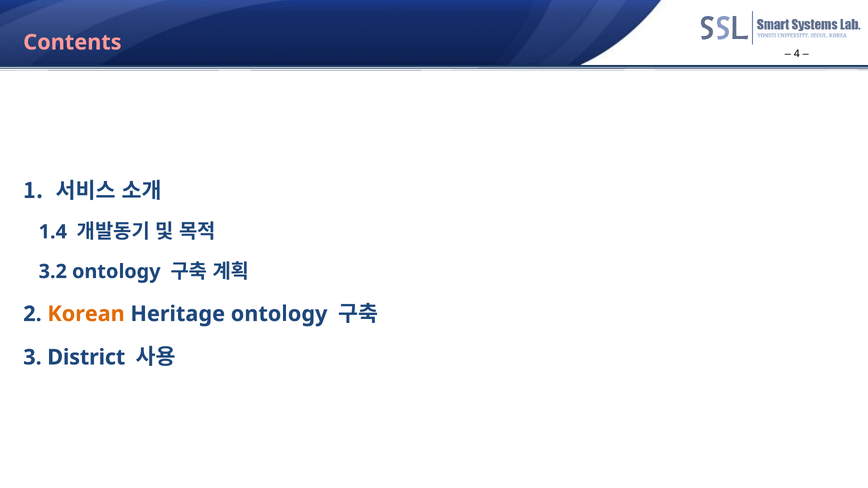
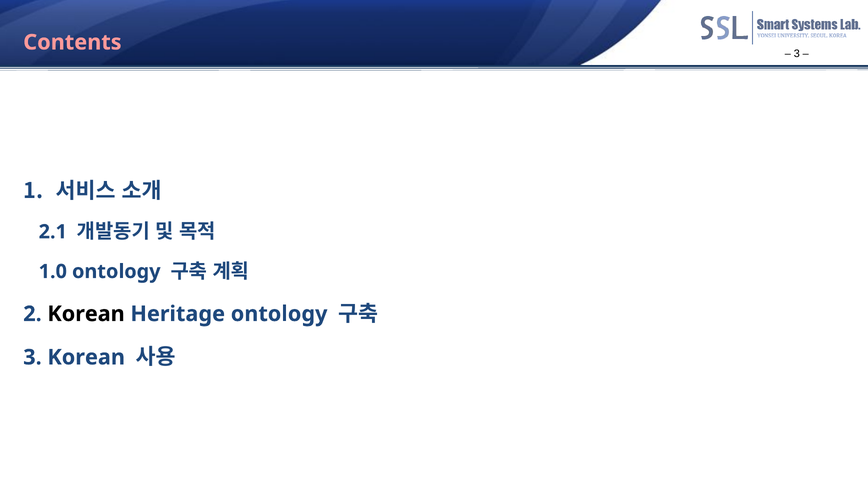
4: 4 -> 3 (797, 54)
1.4: 1.4 -> 2.1 (53, 232)
3.2: 3.2 -> 1.0 (53, 272)
Korean colour: orange -> black (86, 314)
3 District: District -> Korean (86, 357)
